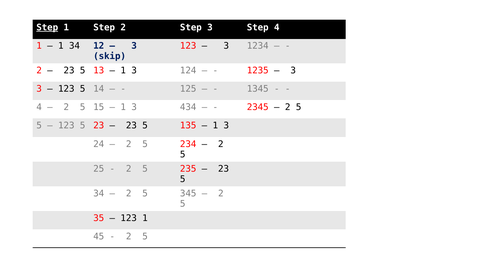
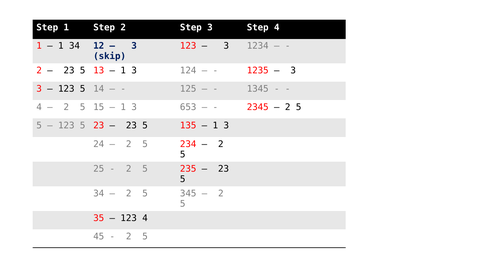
Step underline: present -> none (47, 27)
434: 434 -> 653 (188, 107)
123 1: 1 -> 4 (145, 218)
